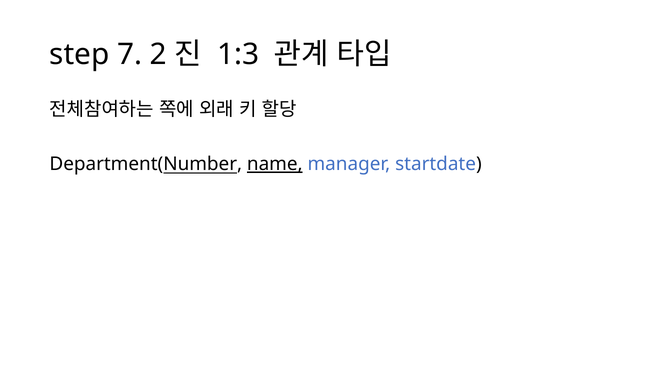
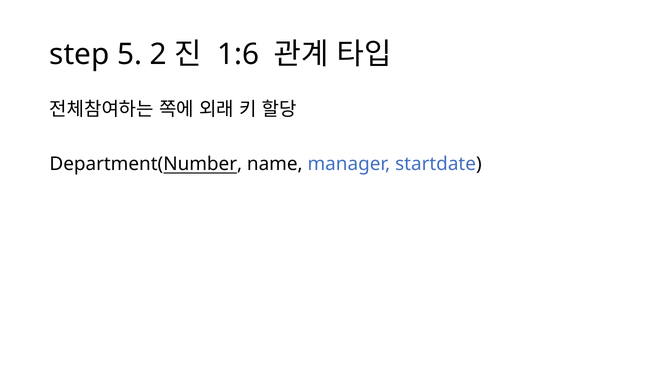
7: 7 -> 5 (130, 55)
1:3: 1:3 -> 1:6 (238, 55)
name underline: present -> none (275, 164)
